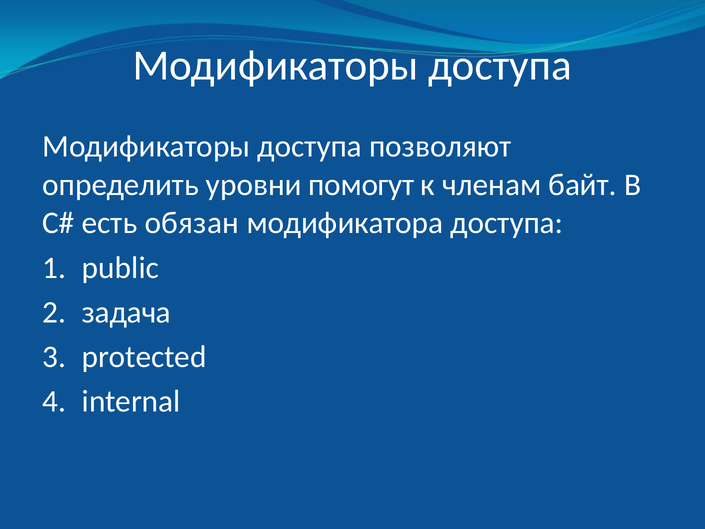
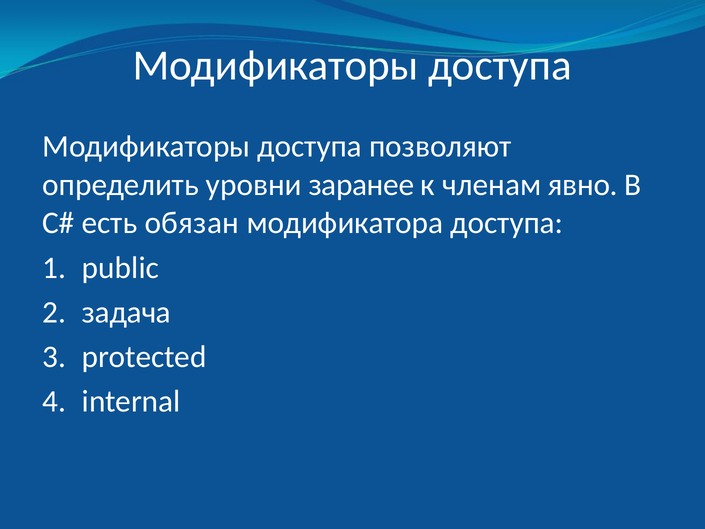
помогут: помогут -> заранее (361, 185)
байт: байт -> явно (583, 185)
